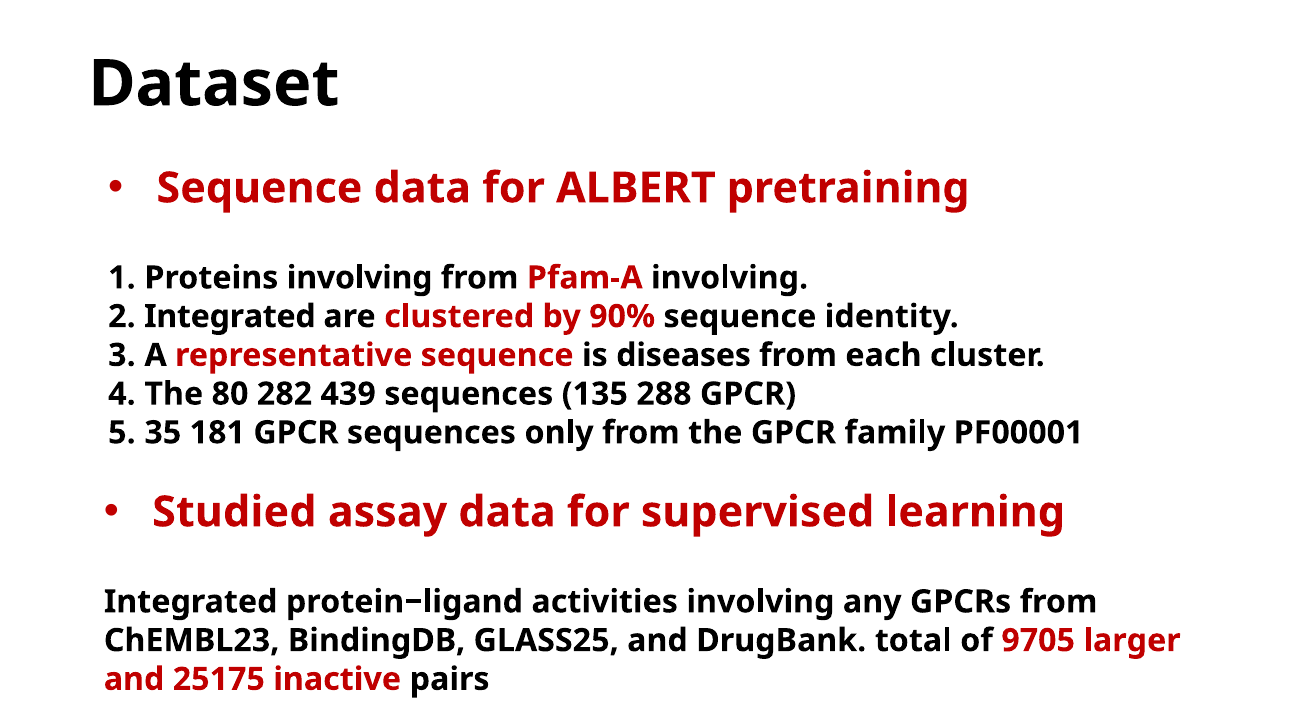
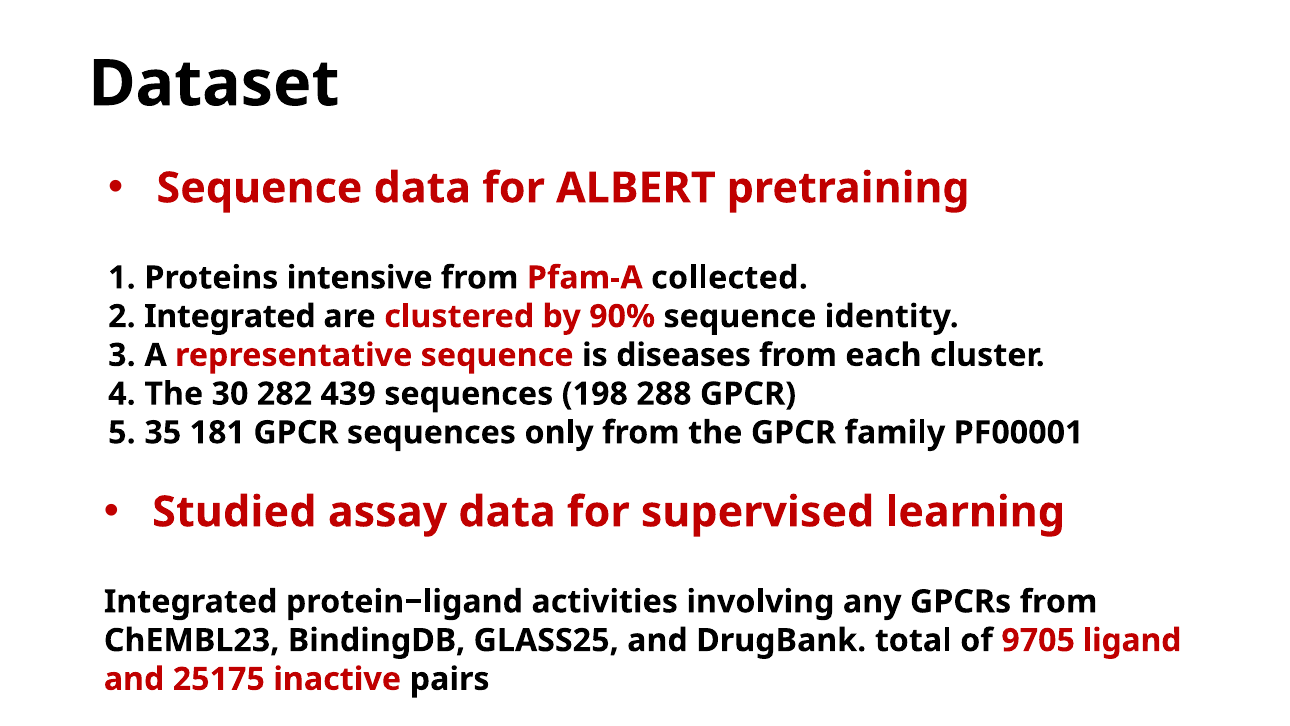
Proteins involving: involving -> intensive (360, 278)
Pfam-A involving: involving -> collected (729, 278)
80: 80 -> 30 (230, 394)
135: 135 -> 198 (595, 394)
larger: larger -> ligand (1132, 640)
